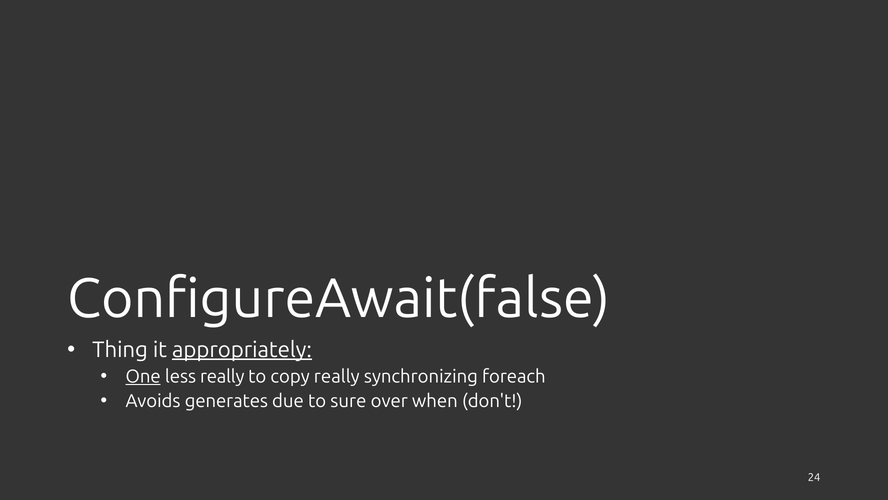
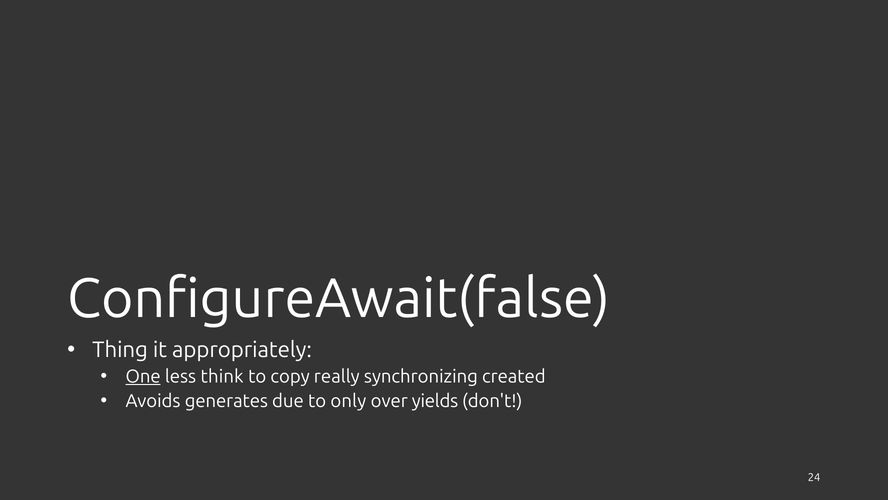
appropriately underline: present -> none (242, 349)
less really: really -> think (222, 376)
foreach: foreach -> created (514, 376)
sure: sure -> only (348, 401)
when: when -> yields (435, 401)
